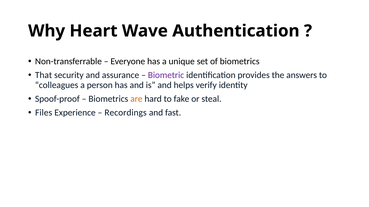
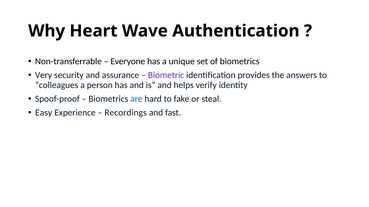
That: That -> Very (44, 75)
are colour: orange -> blue (136, 99)
Files: Files -> Easy (44, 113)
